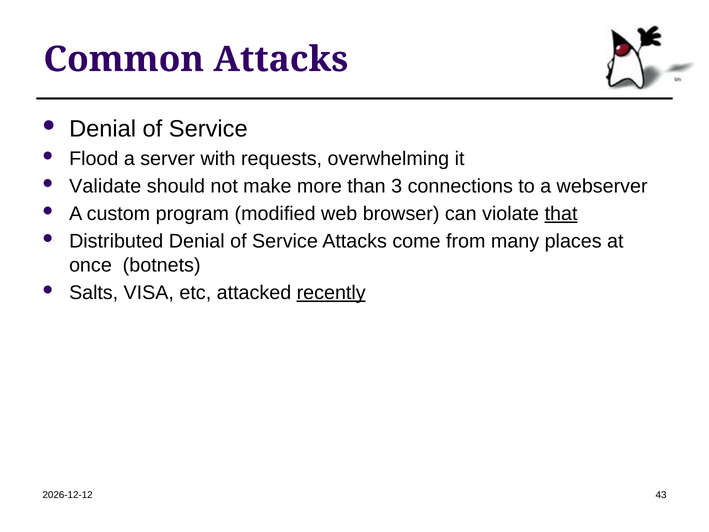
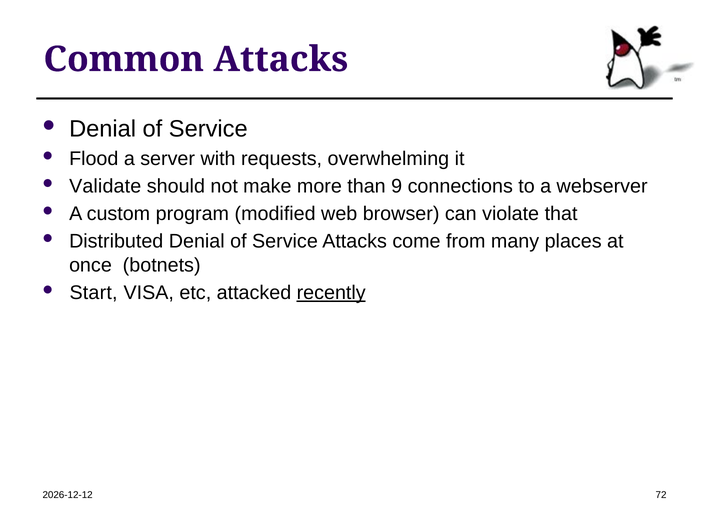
3: 3 -> 9 (397, 186)
that underline: present -> none (561, 214)
Salts: Salts -> Start (94, 293)
43: 43 -> 72 (661, 495)
